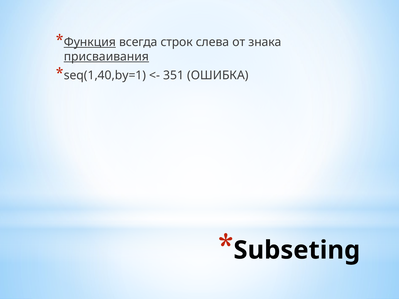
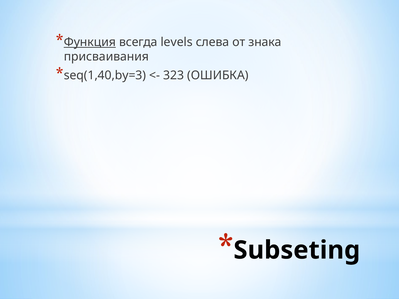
строк: строк -> levels (177, 42)
присваивания underline: present -> none (106, 57)
seq(1,40,by=1: seq(1,40,by=1 -> seq(1,40,by=3 (105, 75)
351: 351 -> 323 (174, 75)
